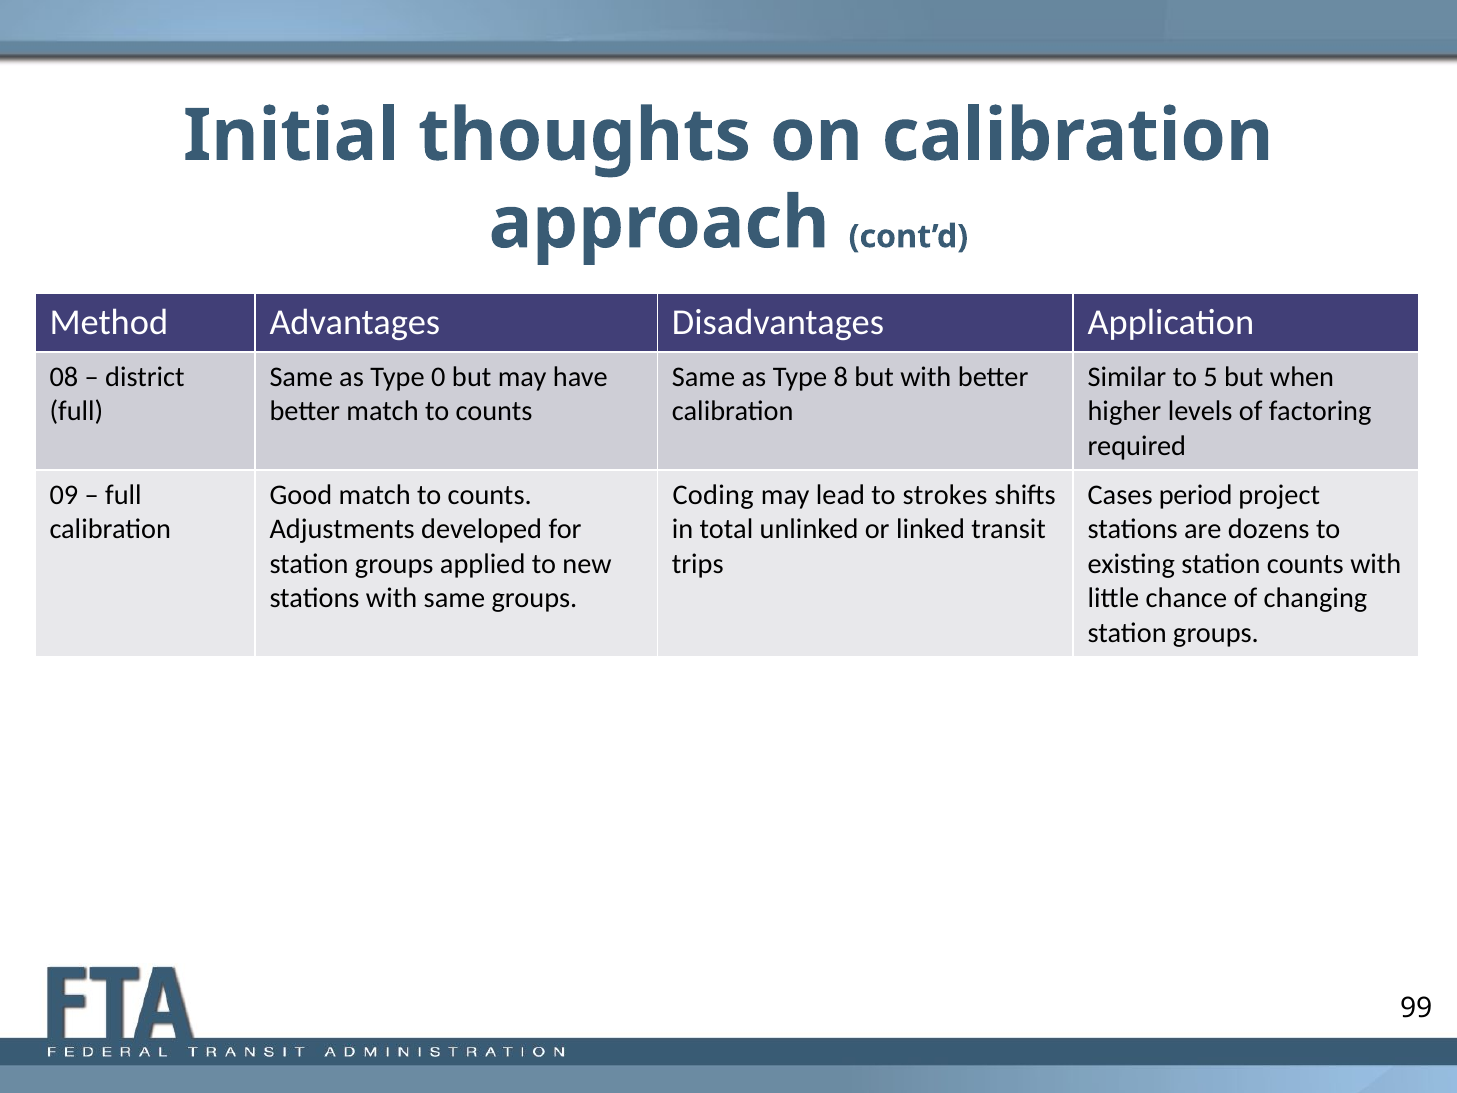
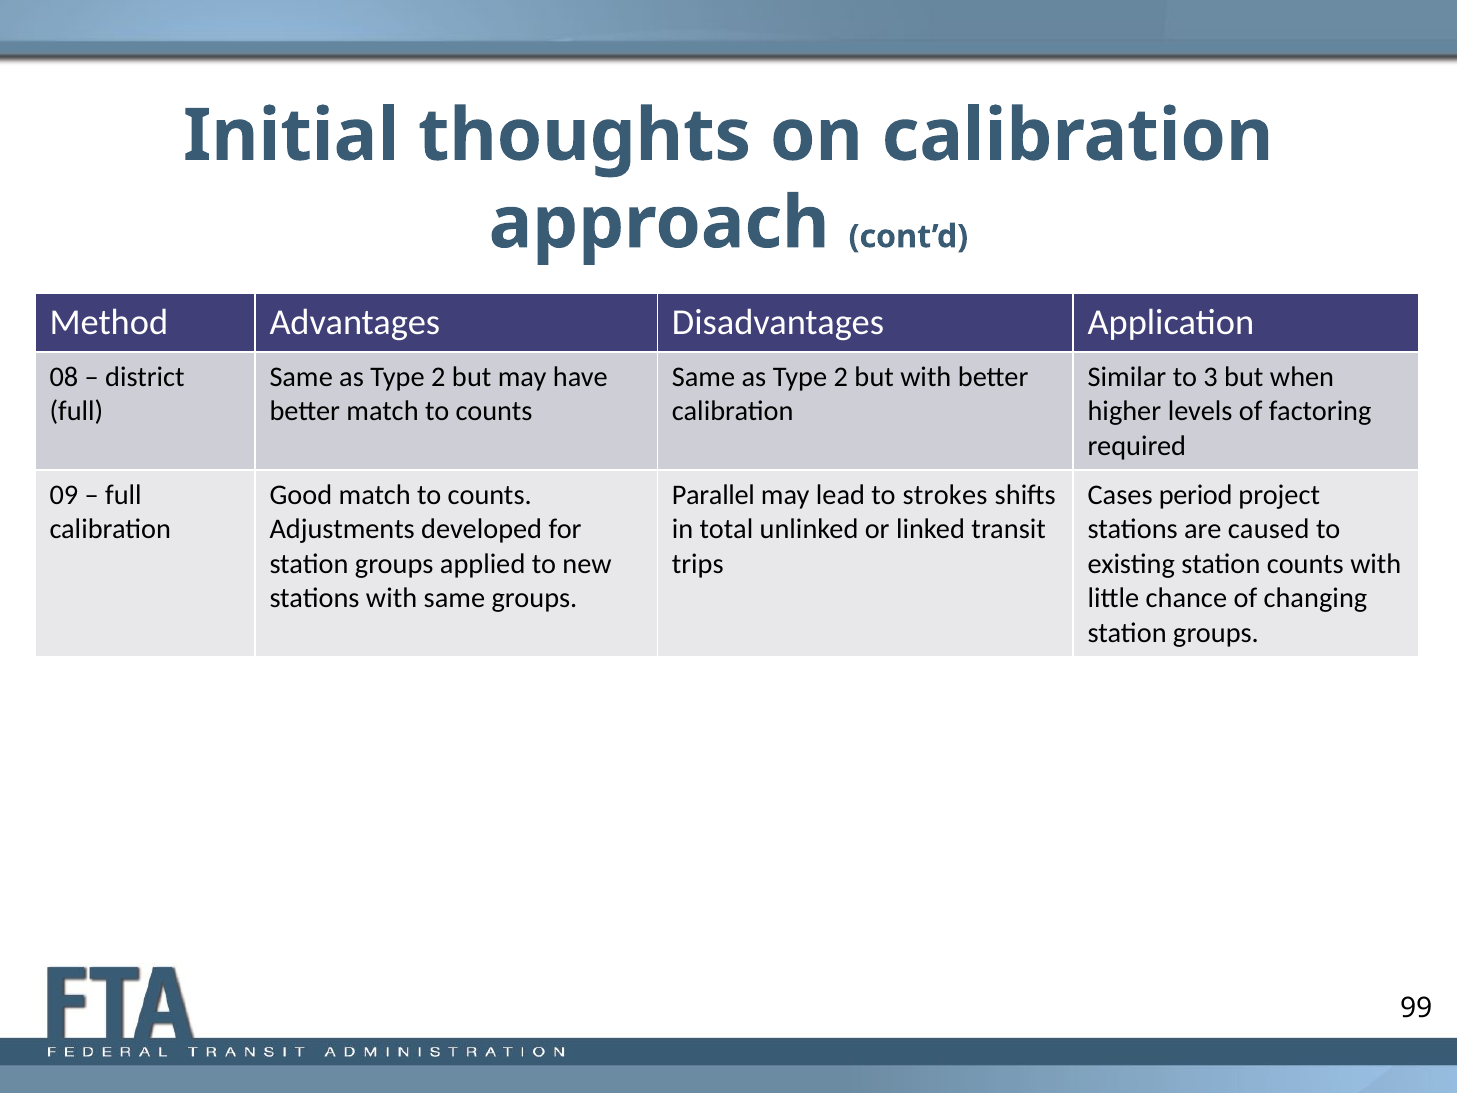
0: 0 -> 2 (438, 377)
8: 8 -> 2 (841, 377)
5: 5 -> 3 (1211, 377)
Coding: Coding -> Parallel (713, 495)
dozens: dozens -> caused (1269, 529)
